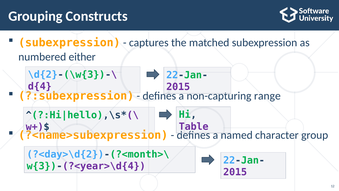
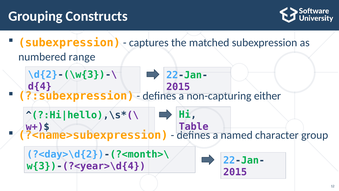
either: either -> range (82, 57)
range: range -> either (267, 96)
